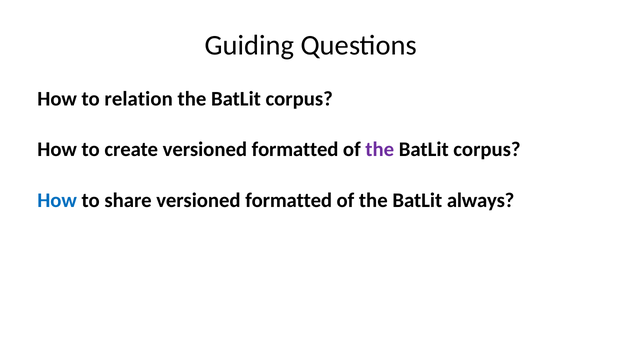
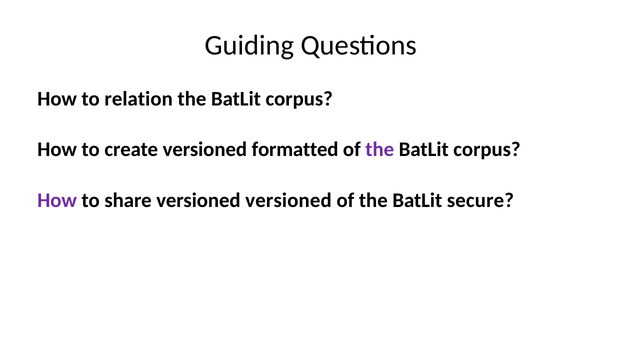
How colour: blue -> purple (57, 200)
share versioned formatted: formatted -> versioned (288, 200)
always: always -> secure (480, 200)
